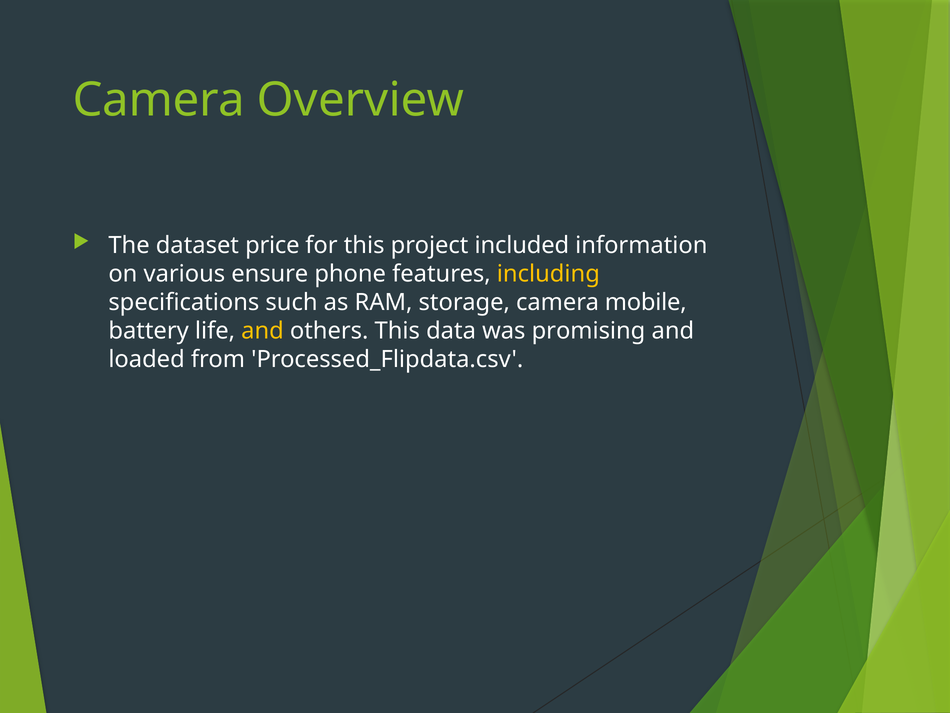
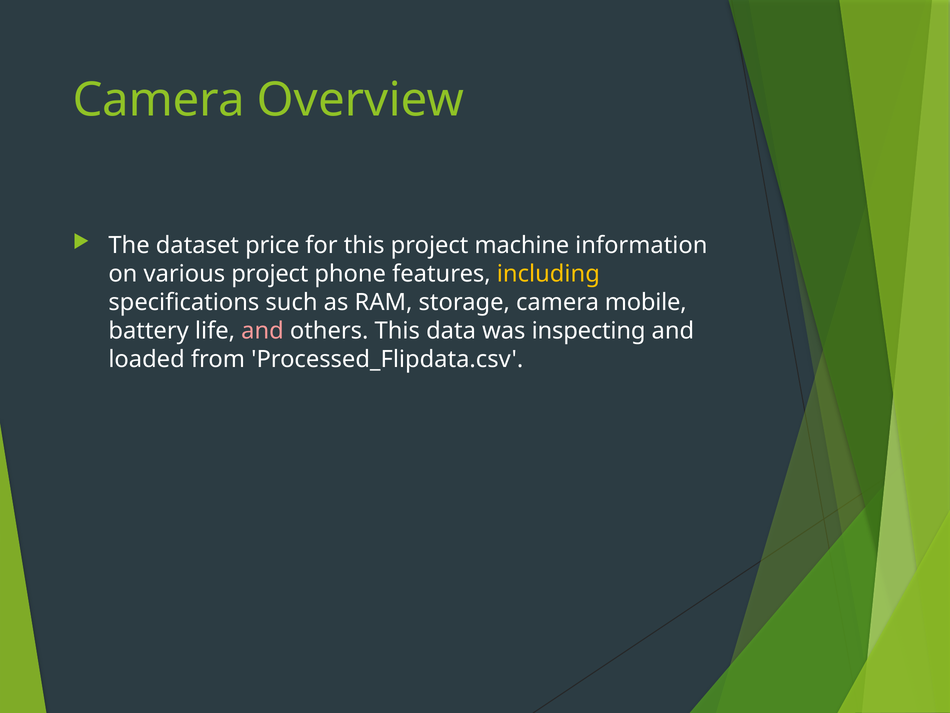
included: included -> machine (522, 245)
various ensure: ensure -> project (270, 274)
and colour: yellow -> pink (263, 331)
promising: promising -> inspecting (589, 331)
